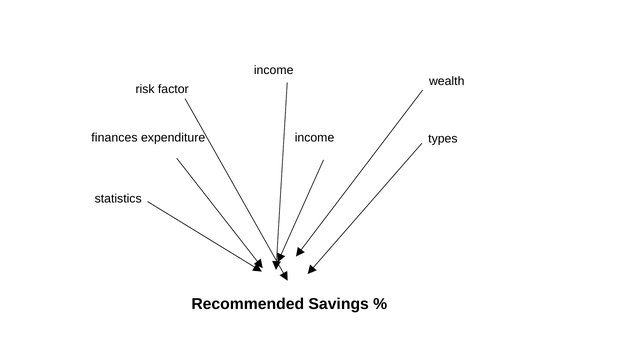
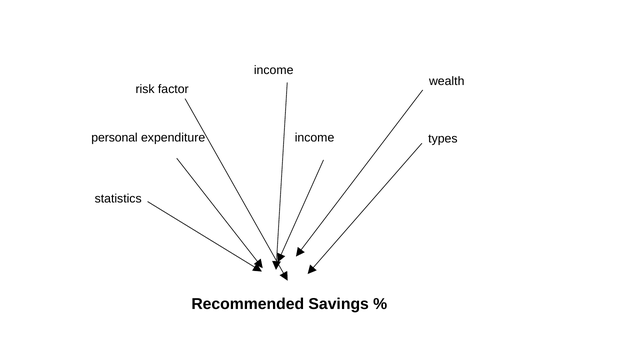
finances: finances -> personal (115, 138)
